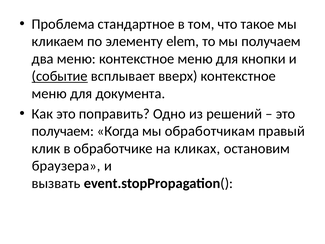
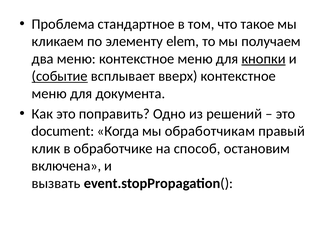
кнопки underline: none -> present (264, 59)
получаем: получаем -> document (63, 131)
кликах: кликах -> способ (197, 148)
браузера: браузера -> включена (66, 166)
